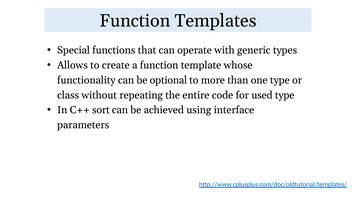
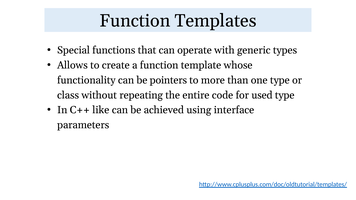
optional: optional -> pointers (168, 80)
sort: sort -> like (101, 110)
